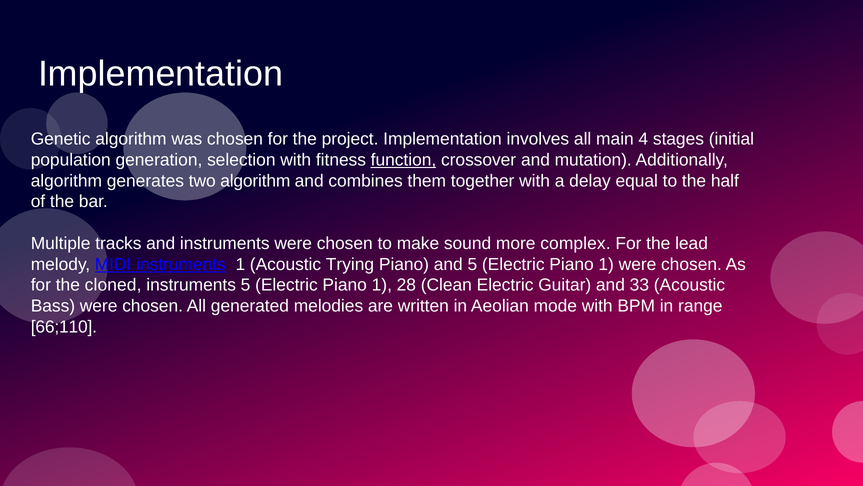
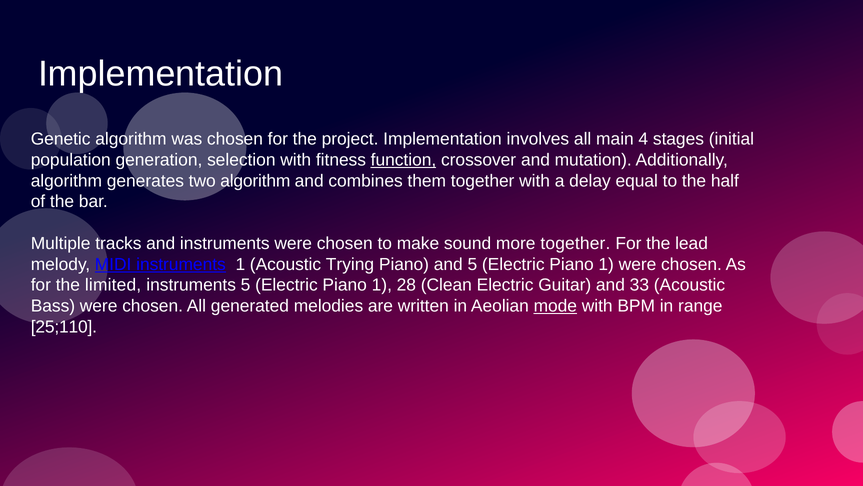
more complex: complex -> together (575, 243)
cloned: cloned -> limited (113, 285)
mode underline: none -> present (555, 306)
66;110: 66;110 -> 25;110 (64, 327)
